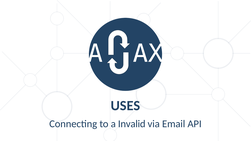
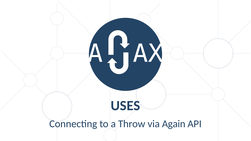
Invalid: Invalid -> Throw (132, 124)
Email: Email -> Again (174, 124)
